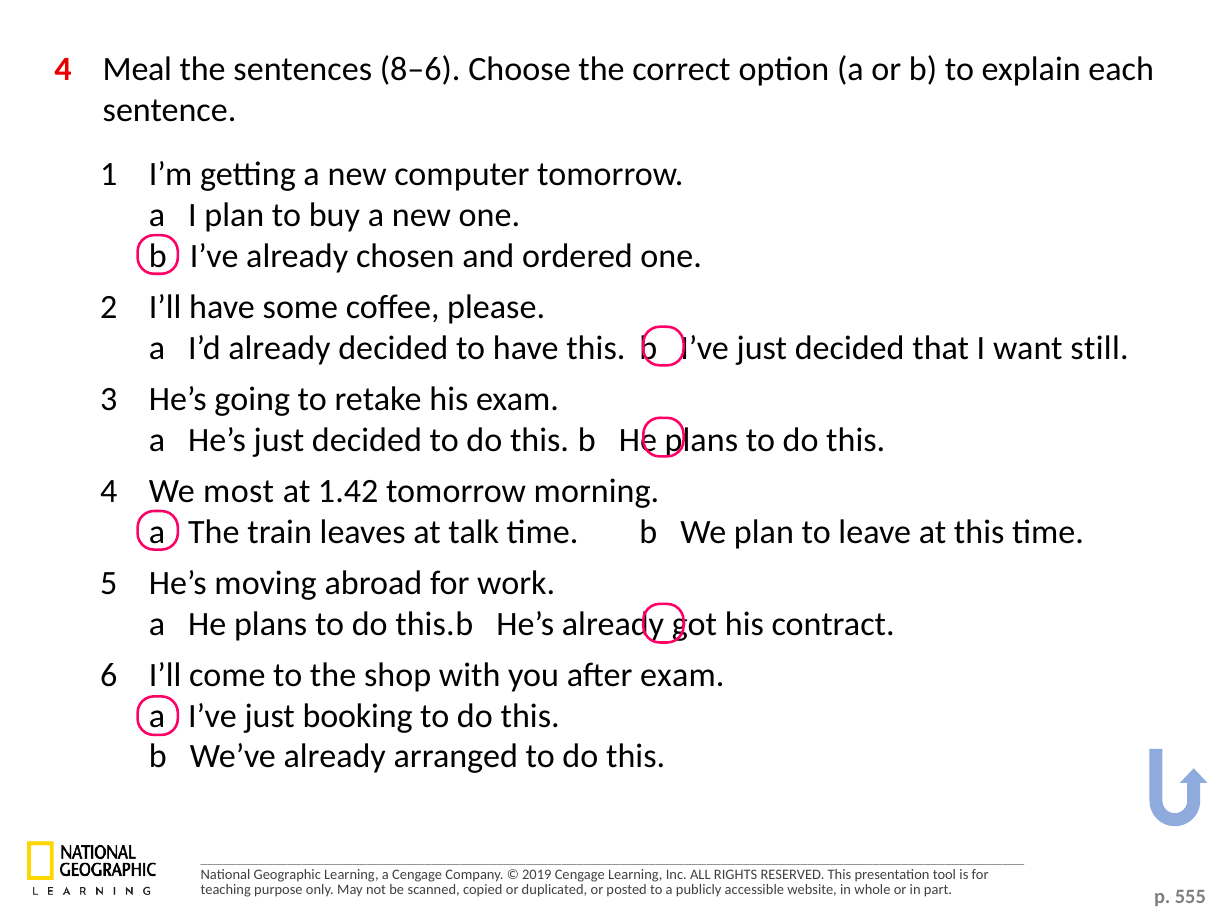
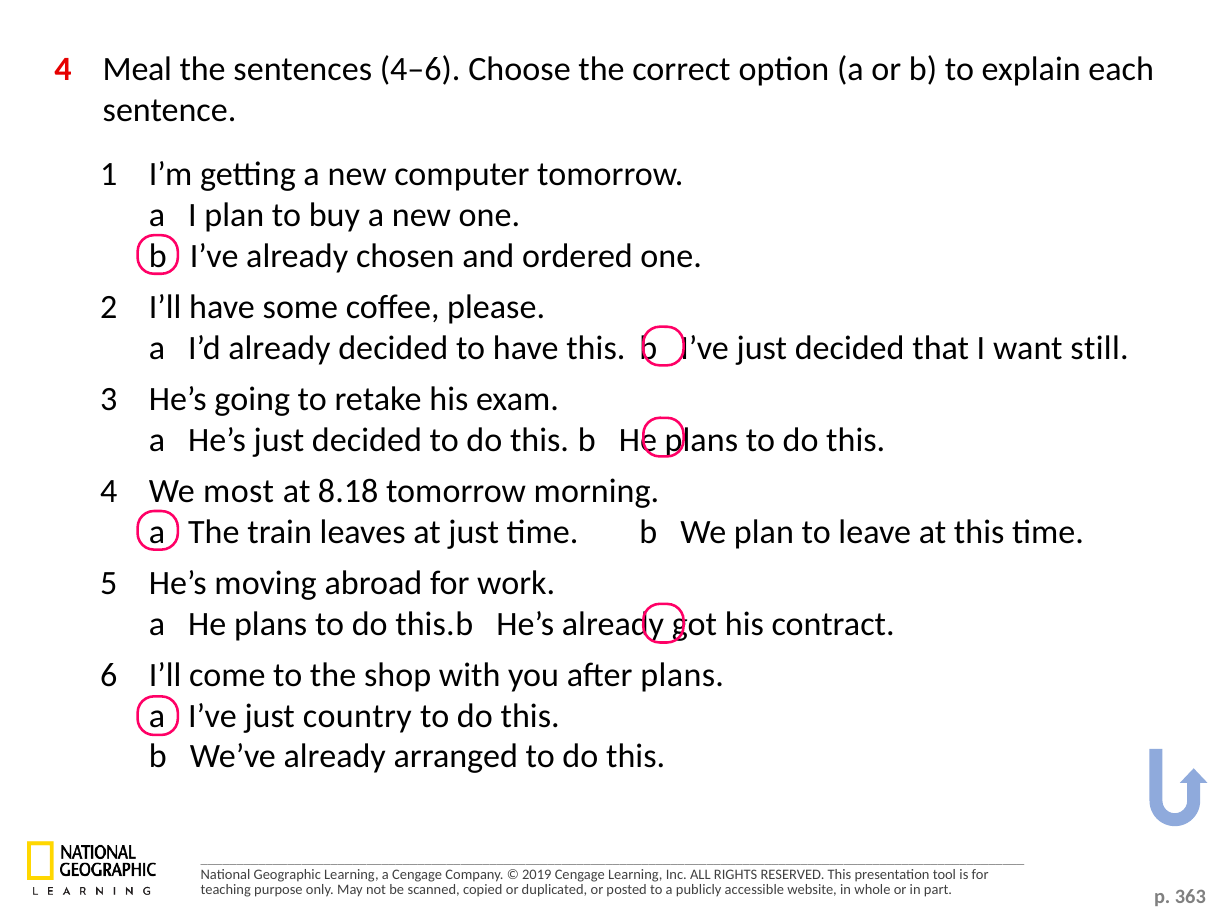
8–6: 8–6 -> 4–6 (420, 69)
1.42: 1.42 -> 8.18 (348, 491)
at talk: talk -> just (474, 532)
after exam: exam -> plans (682, 675)
booking: booking -> country (357, 716)
555: 555 -> 363 (1190, 897)
